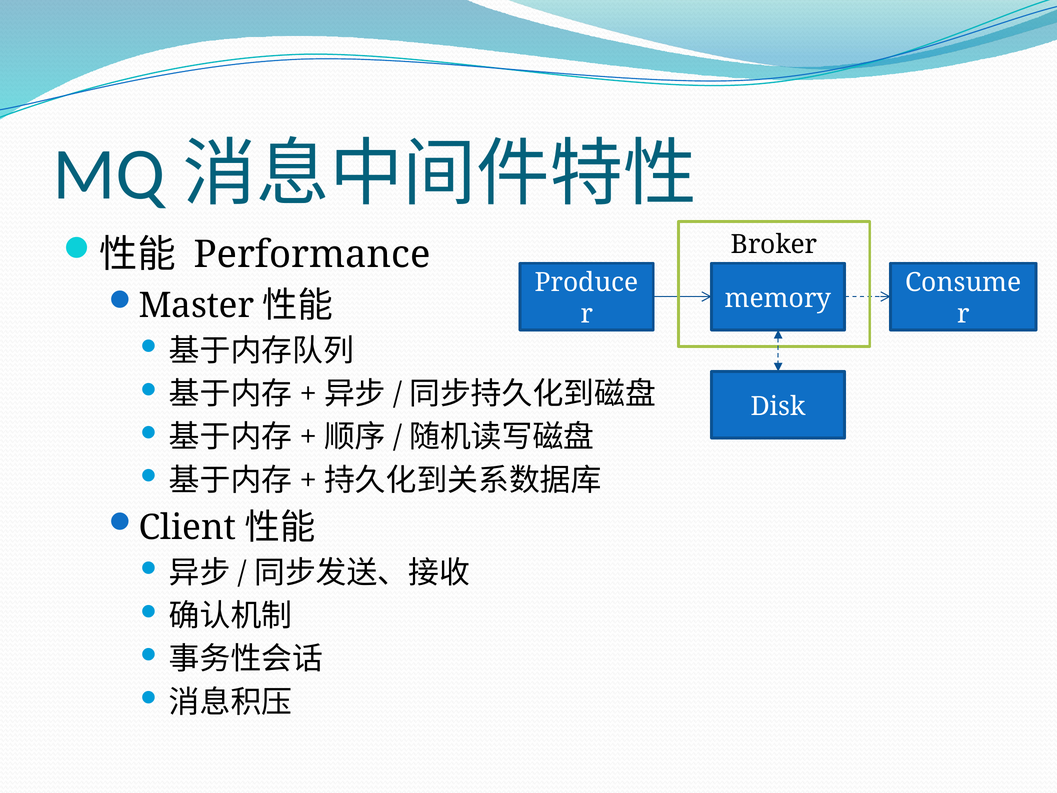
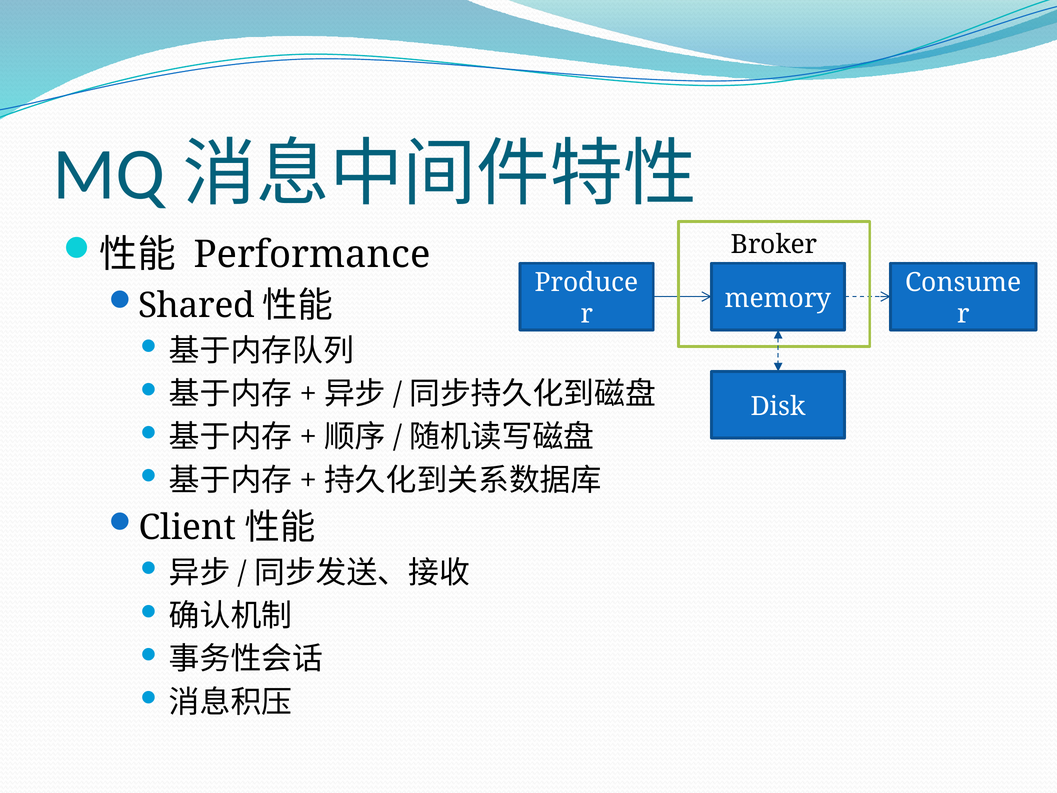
Master: Master -> Shared (196, 305)
